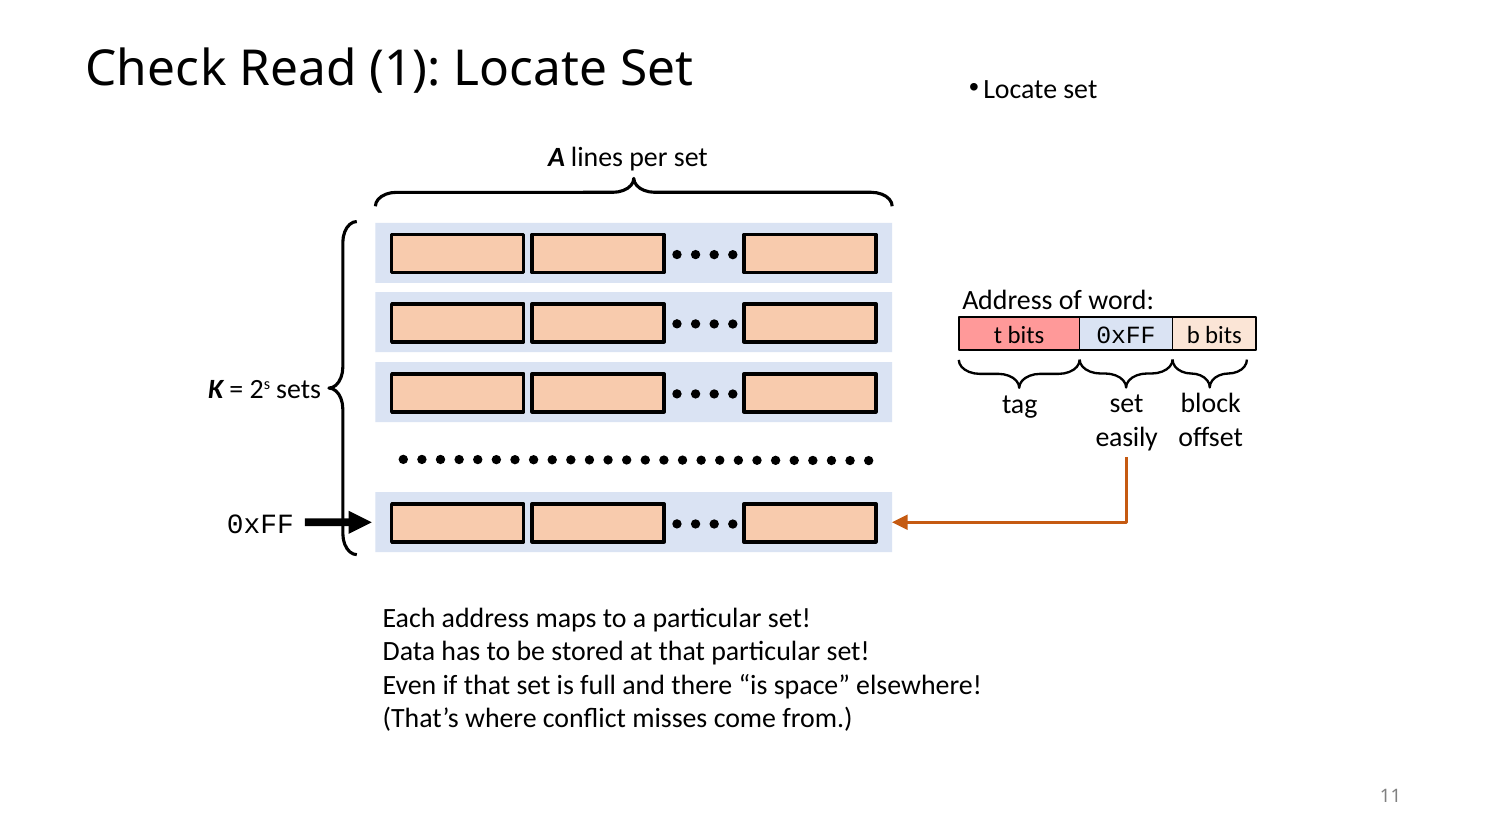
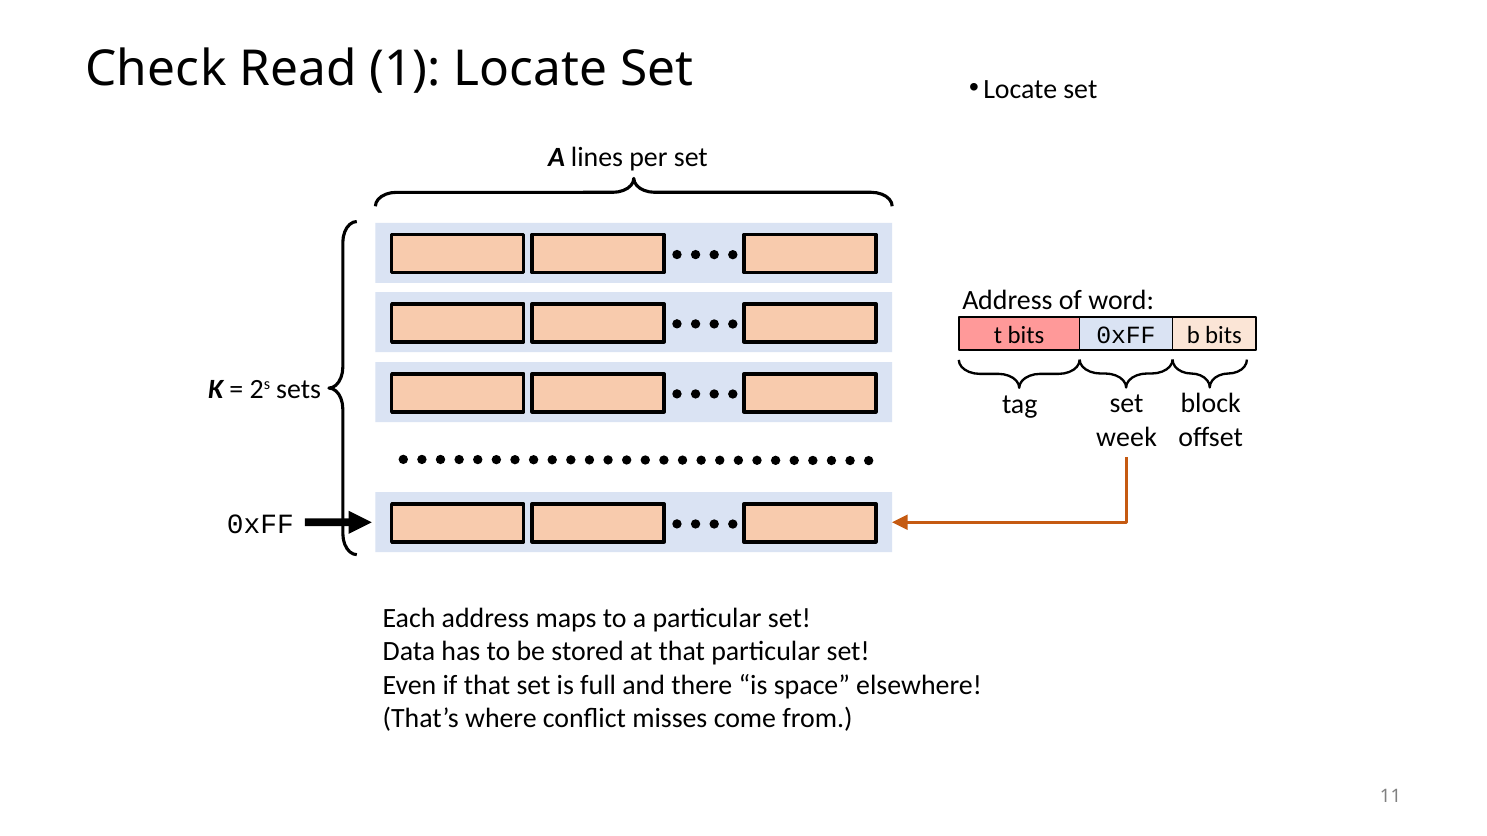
easily: easily -> week (1126, 437)
